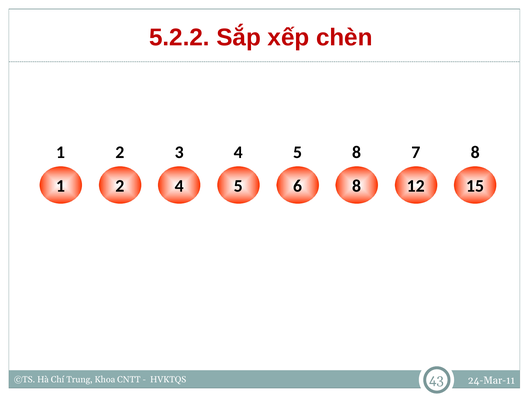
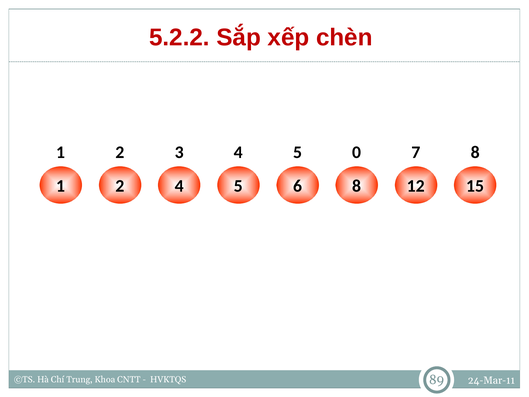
5 8: 8 -> 0 (357, 152)
43: 43 -> 89 (436, 380)
